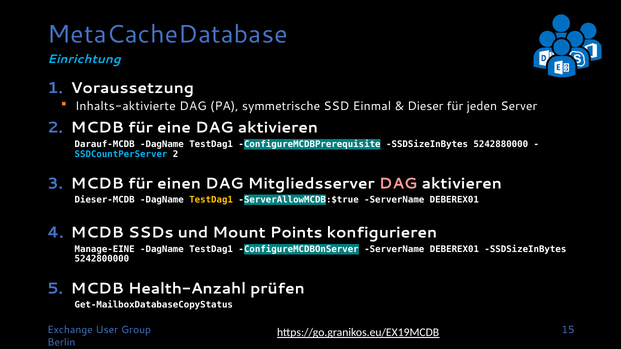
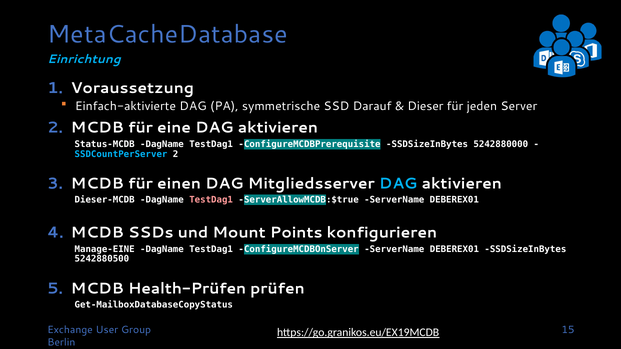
Inhalts-aktivierte: Inhalts-aktivierte -> Einfach-aktivierte (125, 106)
Einmal: Einmal -> Darauf (372, 106)
Darauf-MCDB: Darauf-MCDB -> Status-MCDB (105, 144)
DAG colour: pink -> light blue (398, 184)
TestDag1 colour: yellow -> pink (211, 200)
5242800000: 5242800000 -> 5242880500 (102, 259)
Health-Anzahl: Health-Anzahl -> Health-Prüfen (187, 289)
